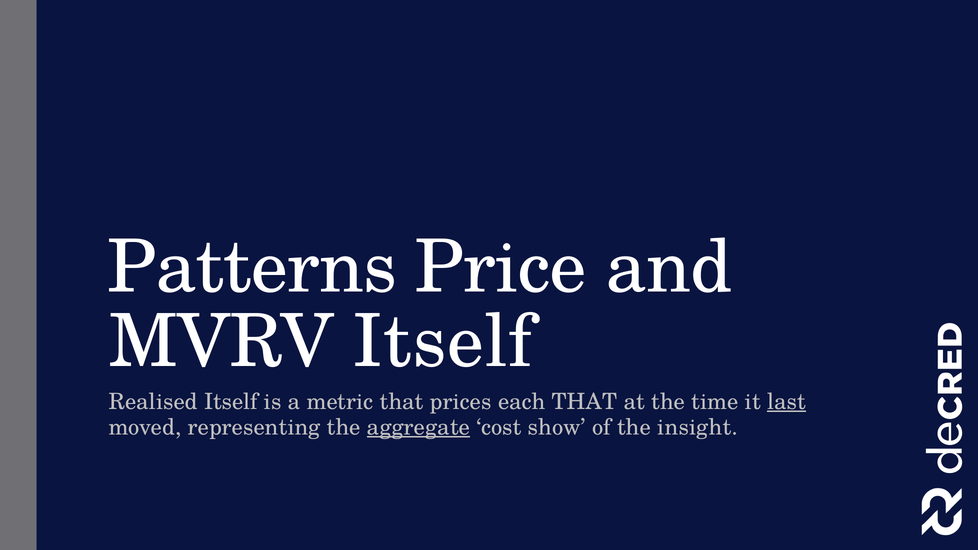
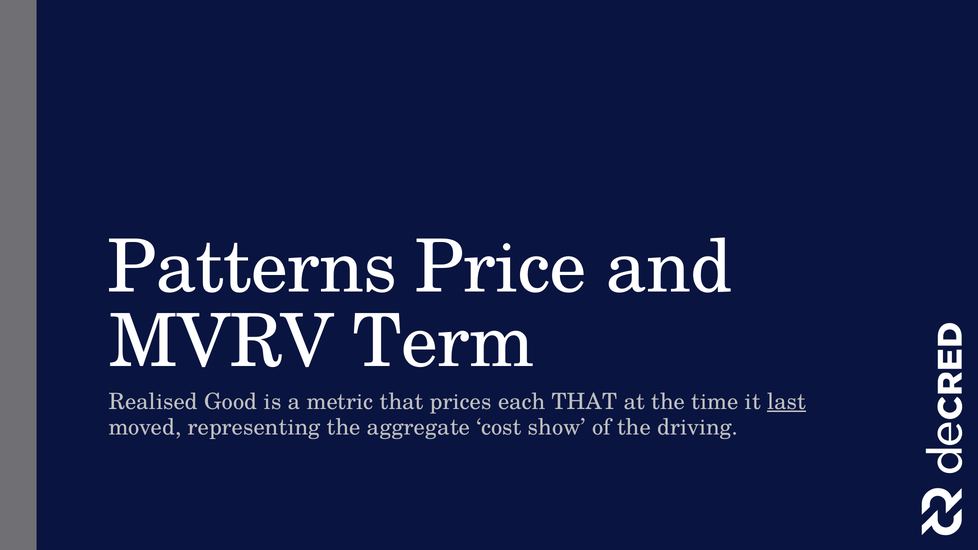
MVRV Itself: Itself -> Term (444, 342)
Realised Itself: Itself -> Good (231, 402)
aggregate underline: present -> none (418, 427)
insight: insight -> driving (698, 427)
